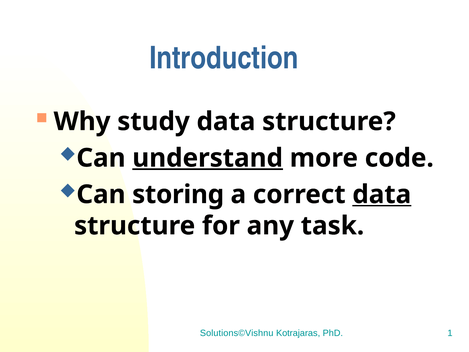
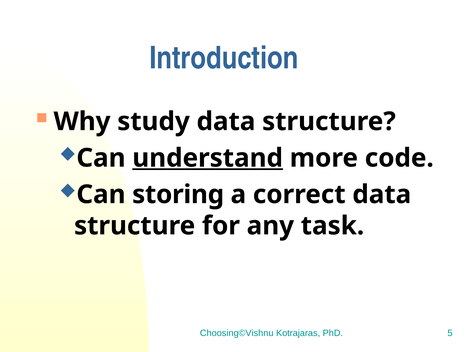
data underline: present -> none (382, 194)
Solutions©Vishnu: Solutions©Vishnu -> Choosing©Vishnu (237, 333)
1: 1 -> 5 (450, 333)
